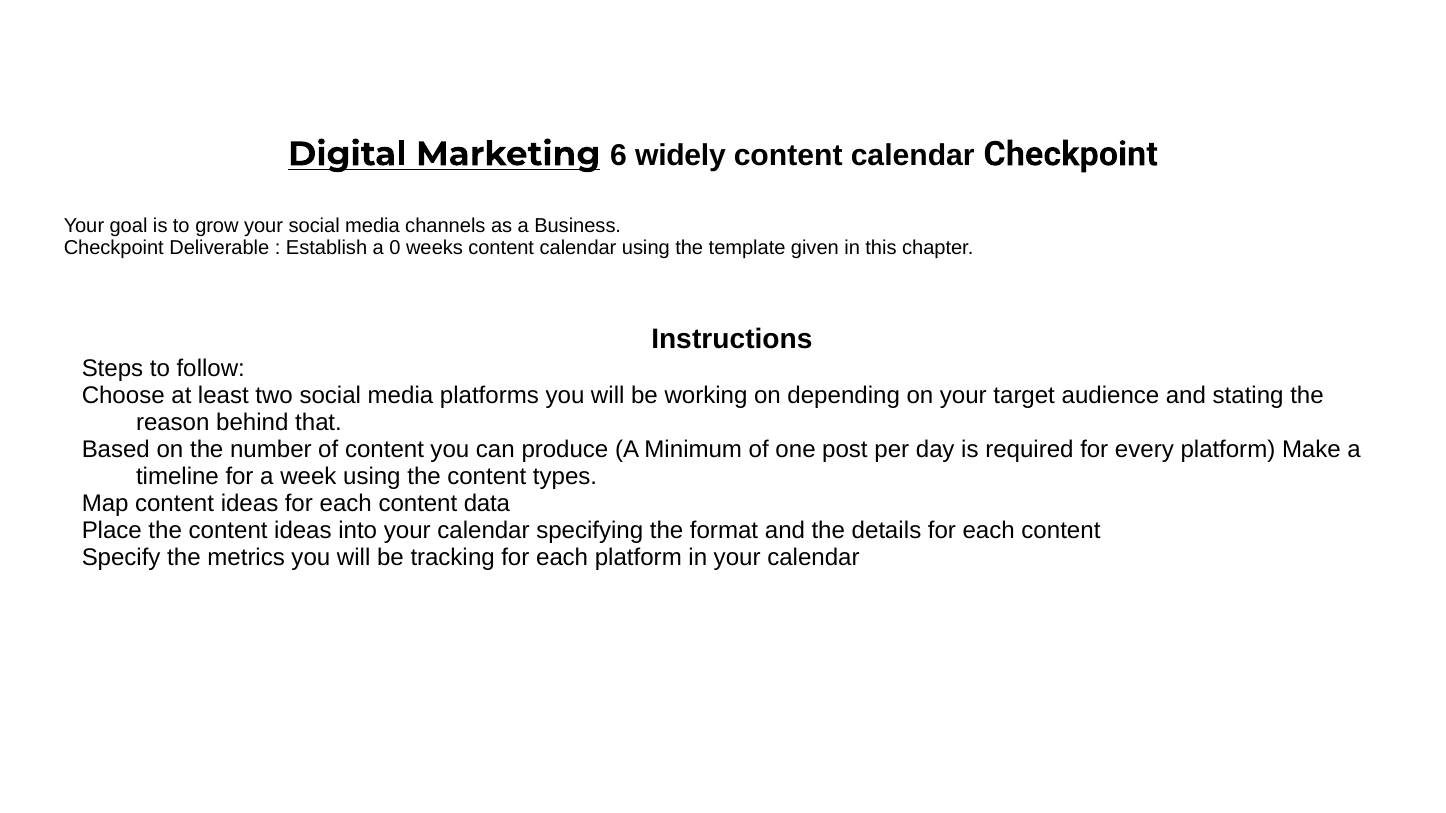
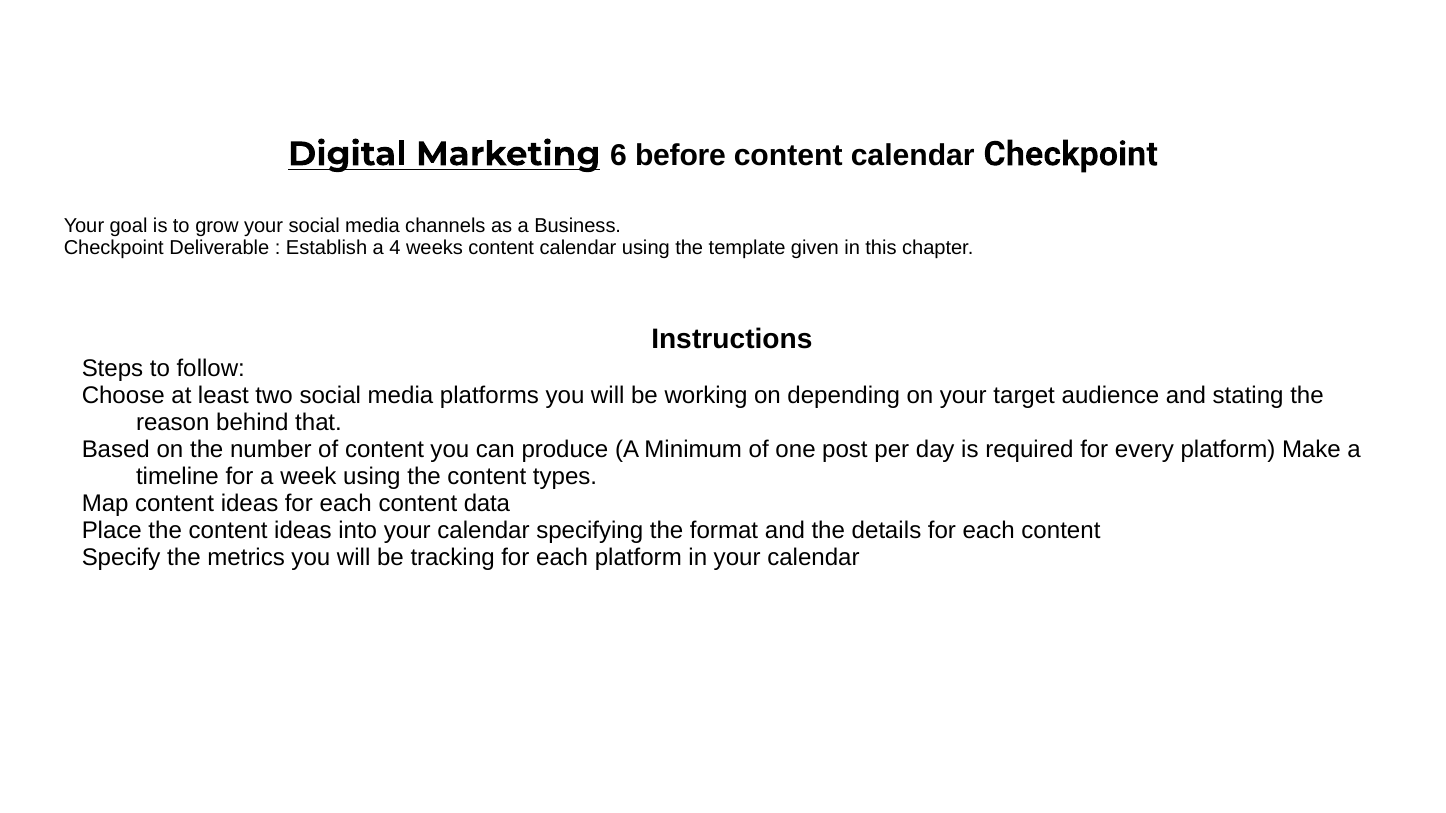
widely: widely -> before (680, 155)
0: 0 -> 4 (395, 248)
